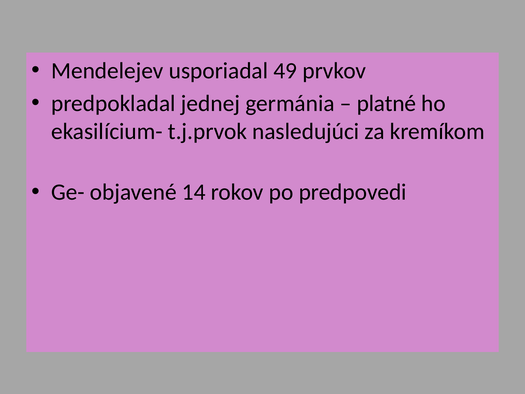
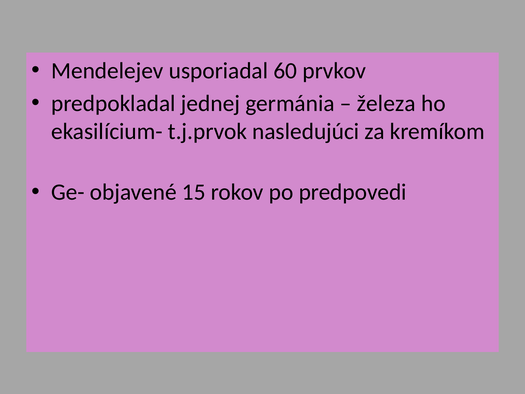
49: 49 -> 60 (285, 71)
platné: platné -> železa (386, 103)
14: 14 -> 15 (194, 192)
